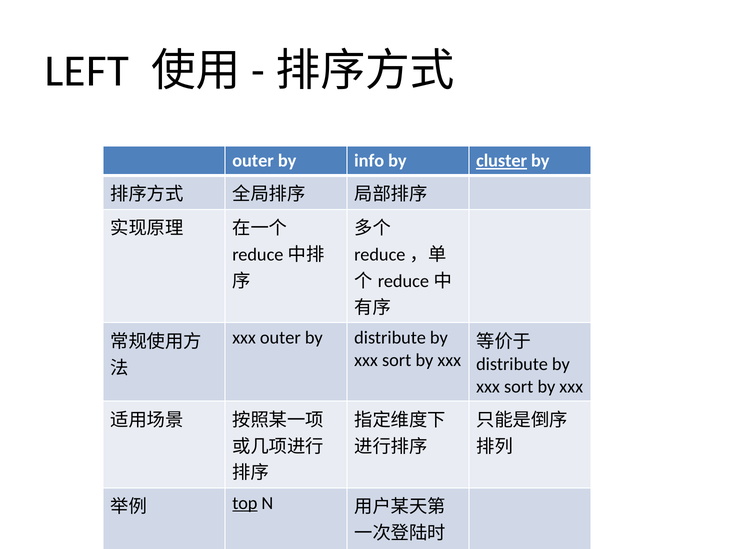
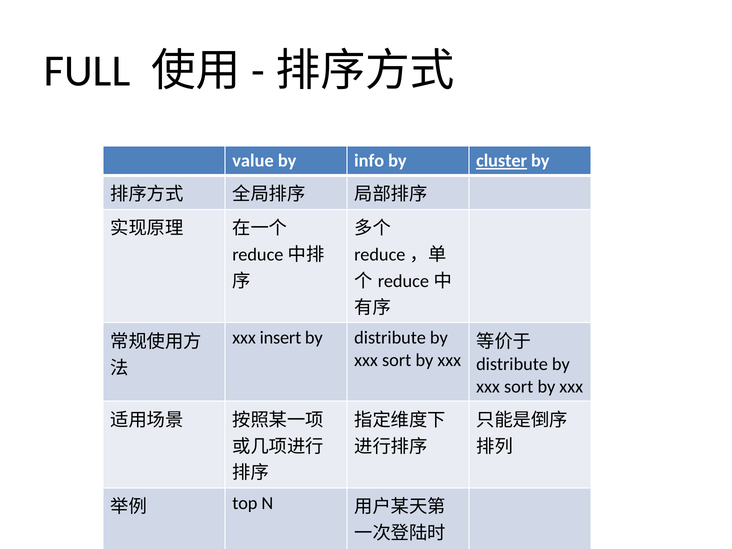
LEFT: LEFT -> FULL (87, 71)
outer: outer -> value (253, 161)
xxx outer: outer -> insert (280, 338)
top underline: present -> none (245, 503)
